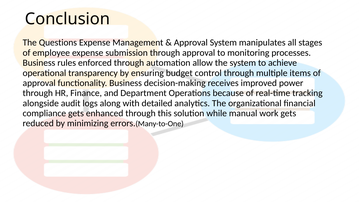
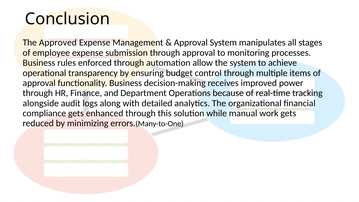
Questions: Questions -> Approved (58, 43)
